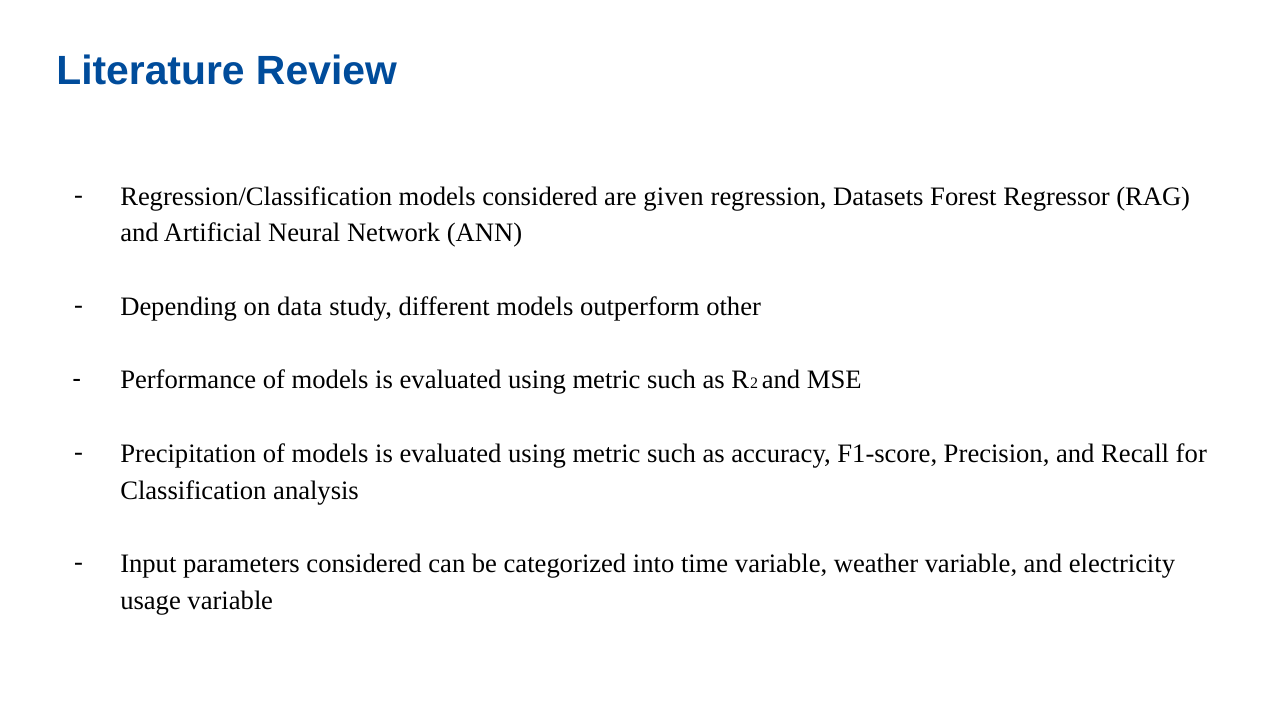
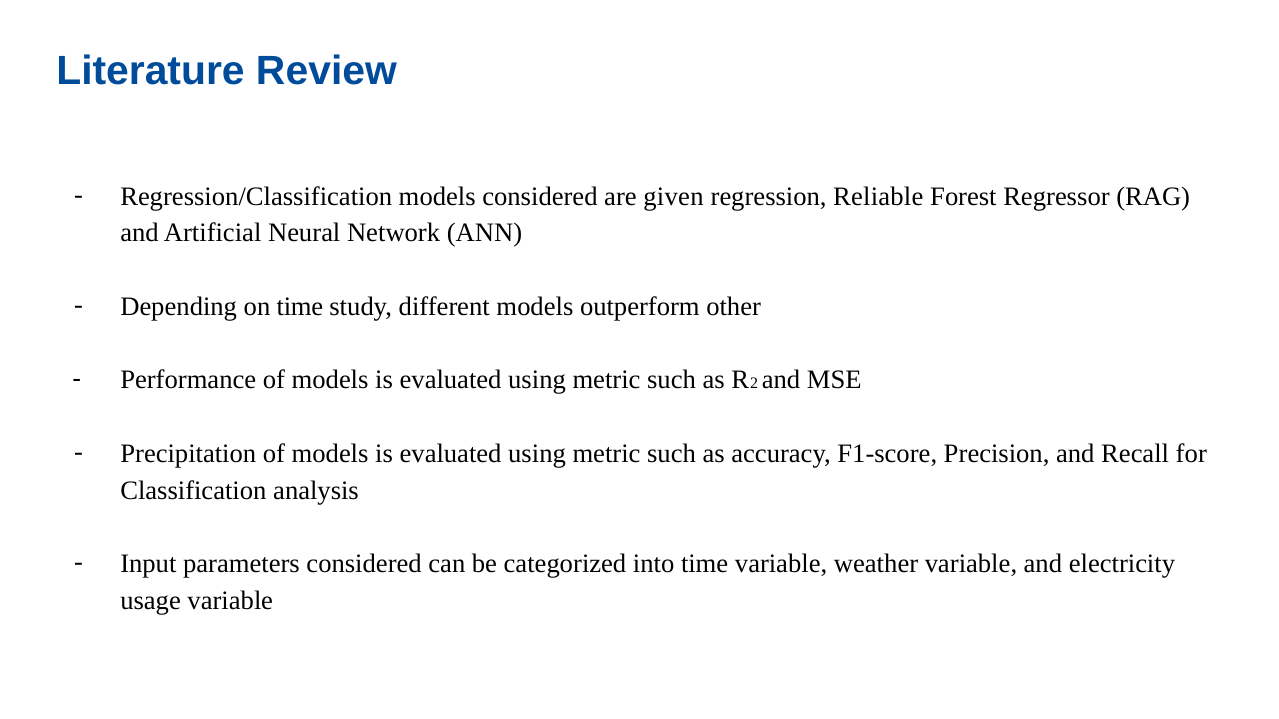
Datasets: Datasets -> Reliable (878, 197)
on data: data -> time (300, 307)
